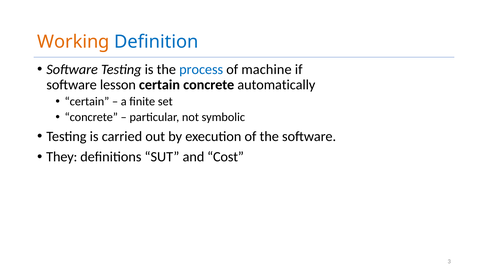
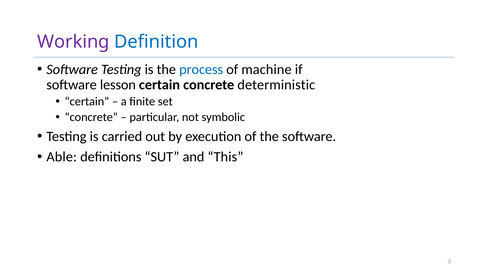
Working colour: orange -> purple (73, 42)
automatically: automatically -> deterministic (276, 85)
They: They -> Able (62, 157)
Cost: Cost -> This (225, 157)
